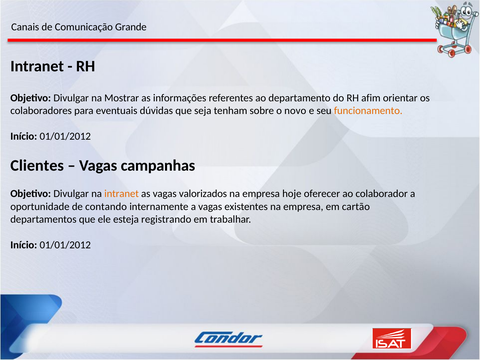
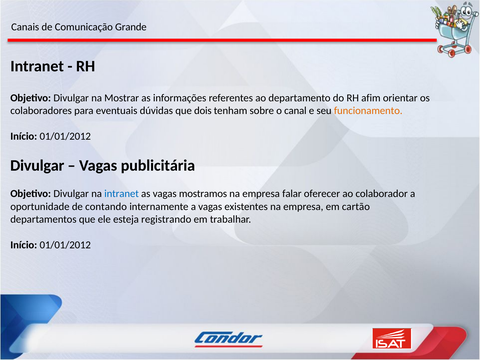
seja: seja -> dois (203, 111)
novo: novo -> canal (295, 111)
Clientes: Clientes -> Divulgar (37, 165)
campanhas: campanhas -> publicitária (158, 165)
intranet colour: orange -> blue (122, 194)
valorizados: valorizados -> mostramos (203, 194)
hoje: hoje -> falar (292, 194)
